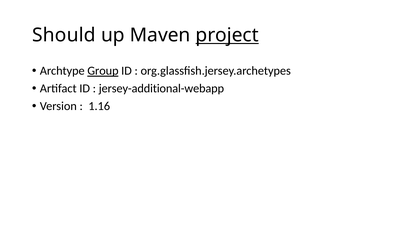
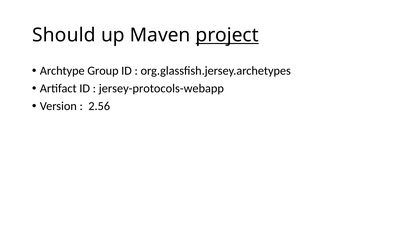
Group underline: present -> none (103, 71)
jersey-additional-webapp: jersey-additional-webapp -> jersey-protocols-webapp (161, 89)
1.16: 1.16 -> 2.56 (99, 106)
